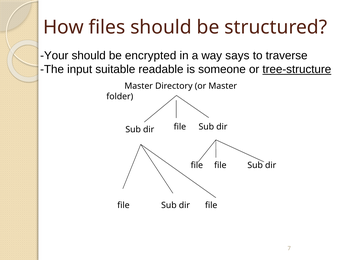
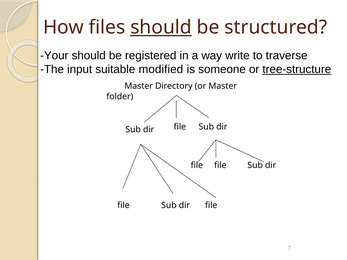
should underline: none -> present (161, 27)
encrypted: encrypted -> registered (151, 56)
says: says -> write (237, 56)
readable: readable -> modified (161, 69)
